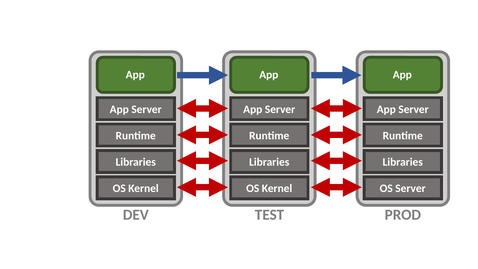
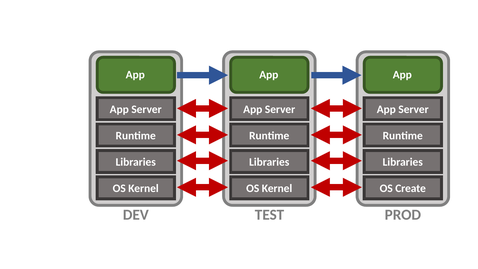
OS Server: Server -> Create (411, 188)
